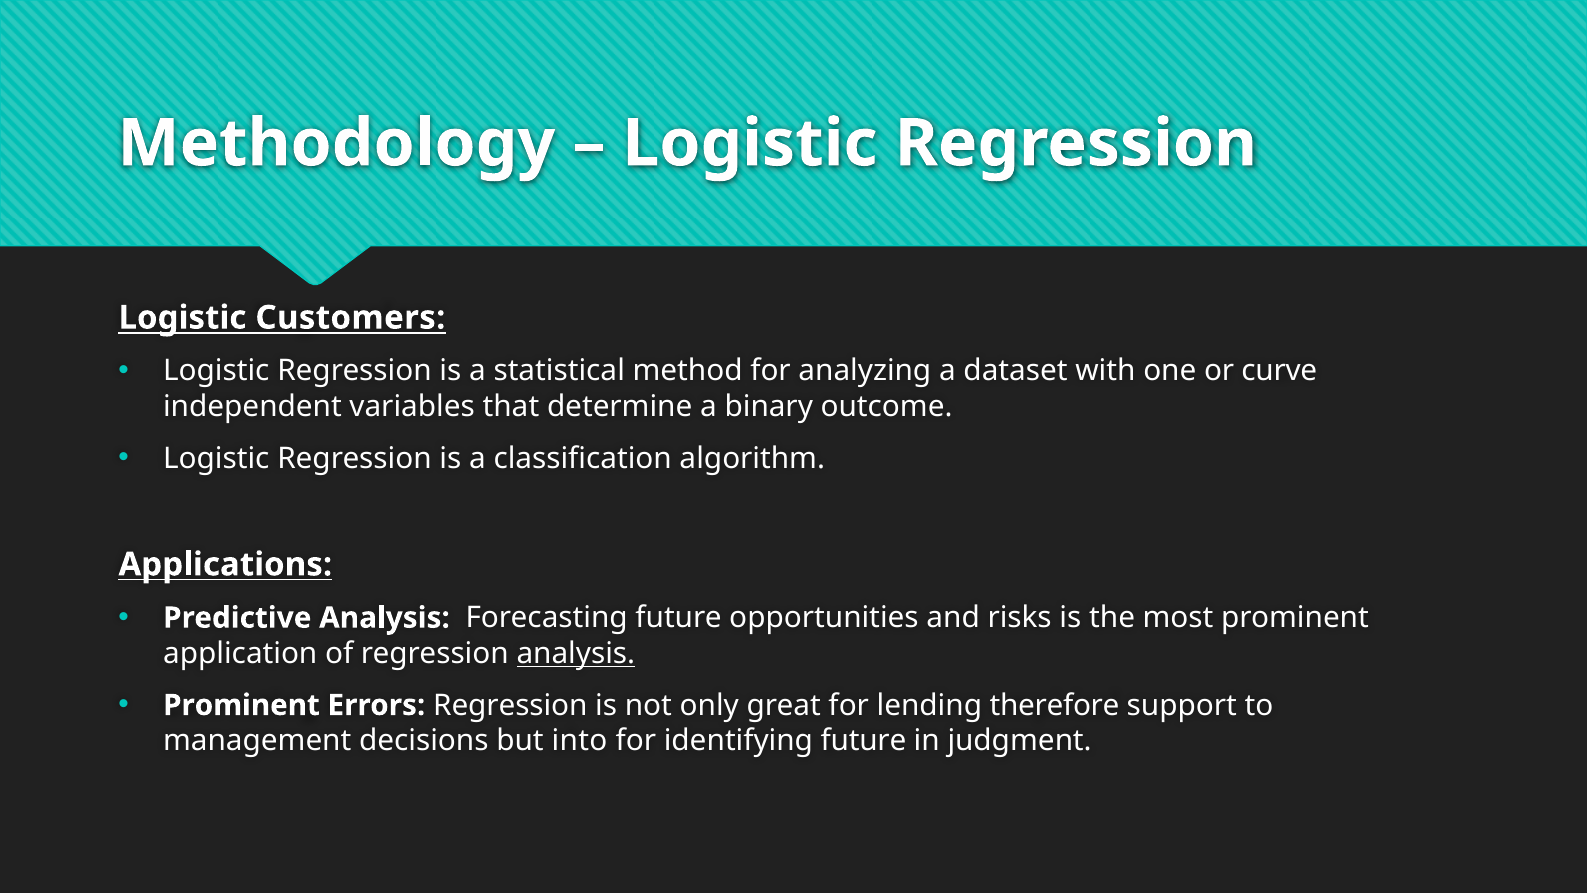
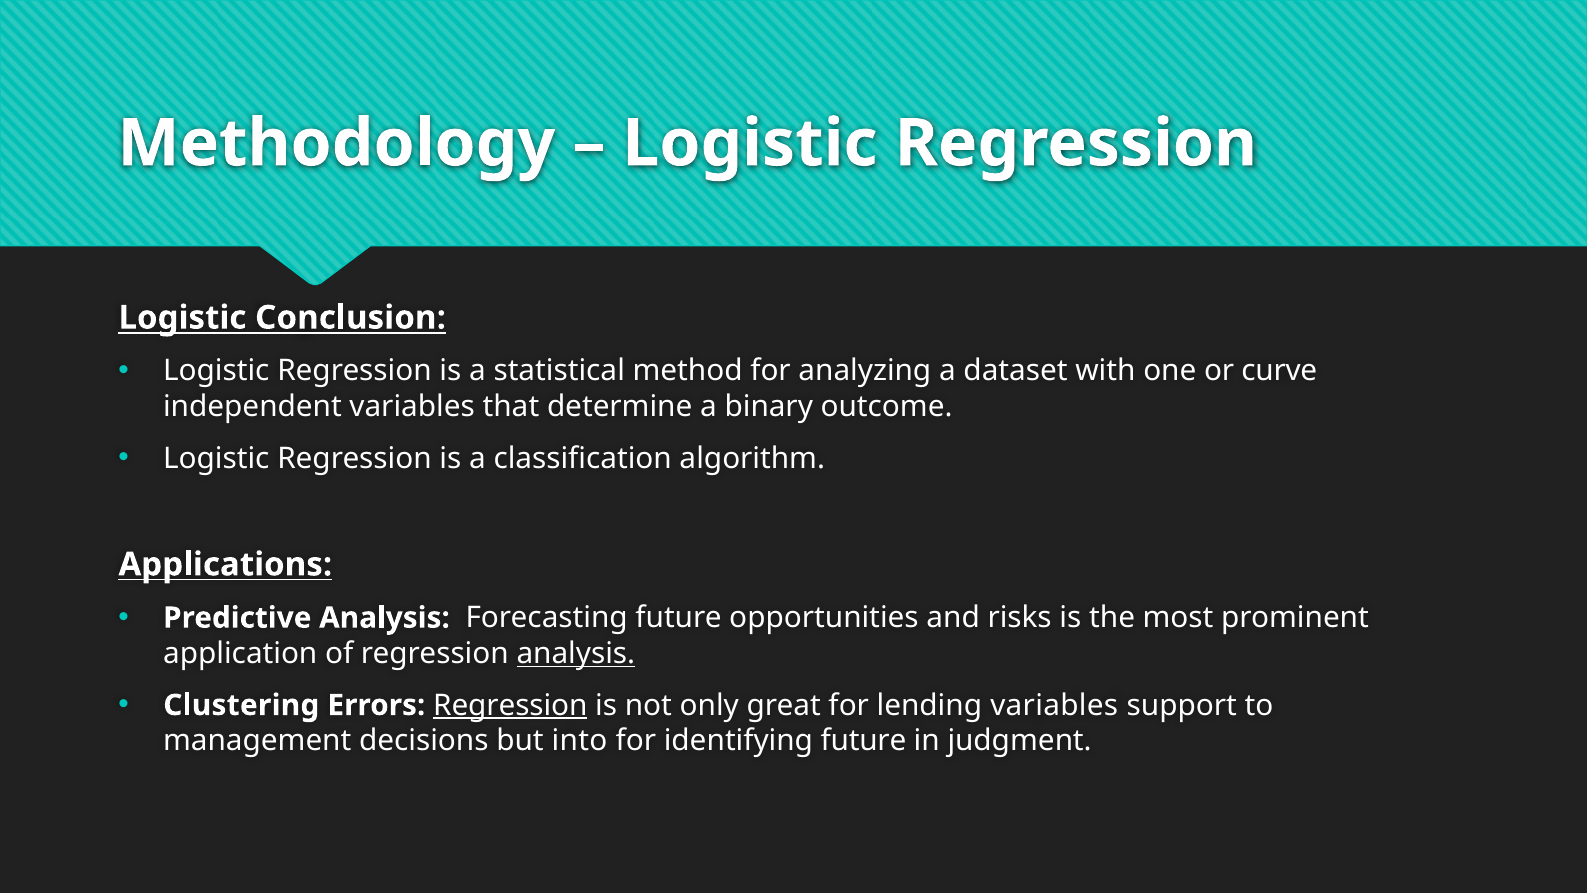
Customers: Customers -> Conclusion (351, 318)
Prominent: Prominent -> Clustering (241, 705)
Regression underline: none -> present (510, 705)
lending therefore: therefore -> variables (1054, 705)
